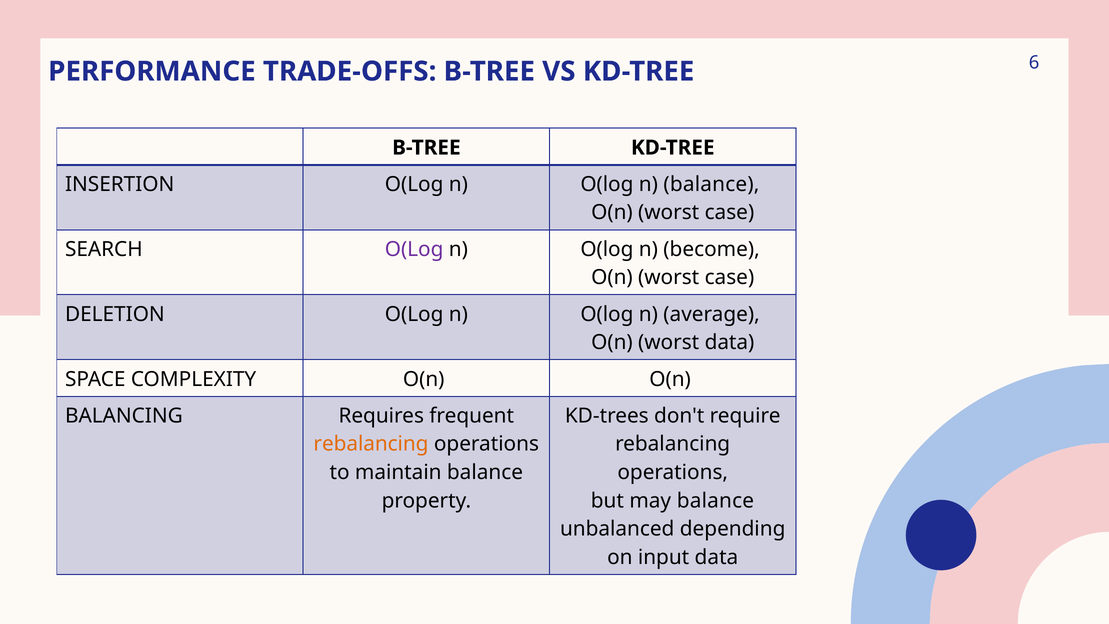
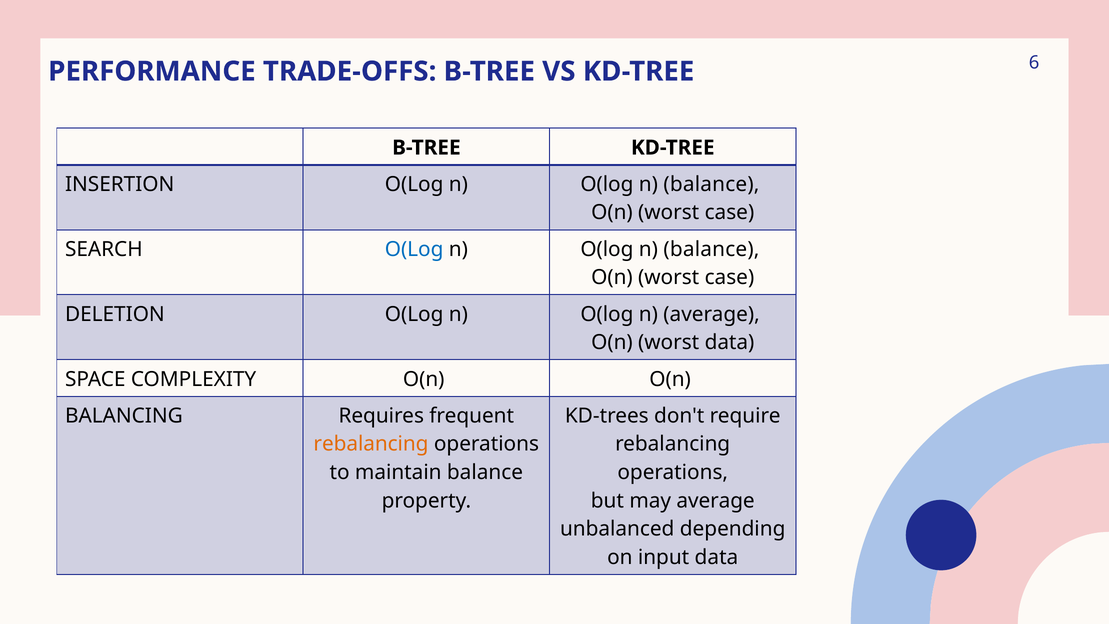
O(Log colour: purple -> blue (414, 249)
become: become -> balance (711, 249)
may balance: balance -> average (716, 501)
